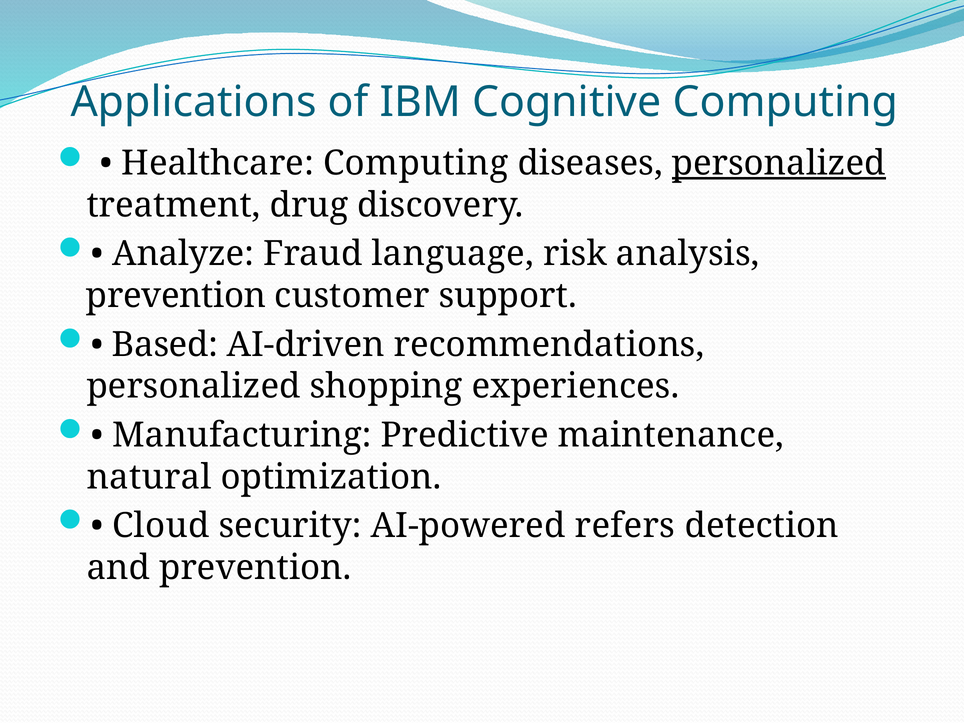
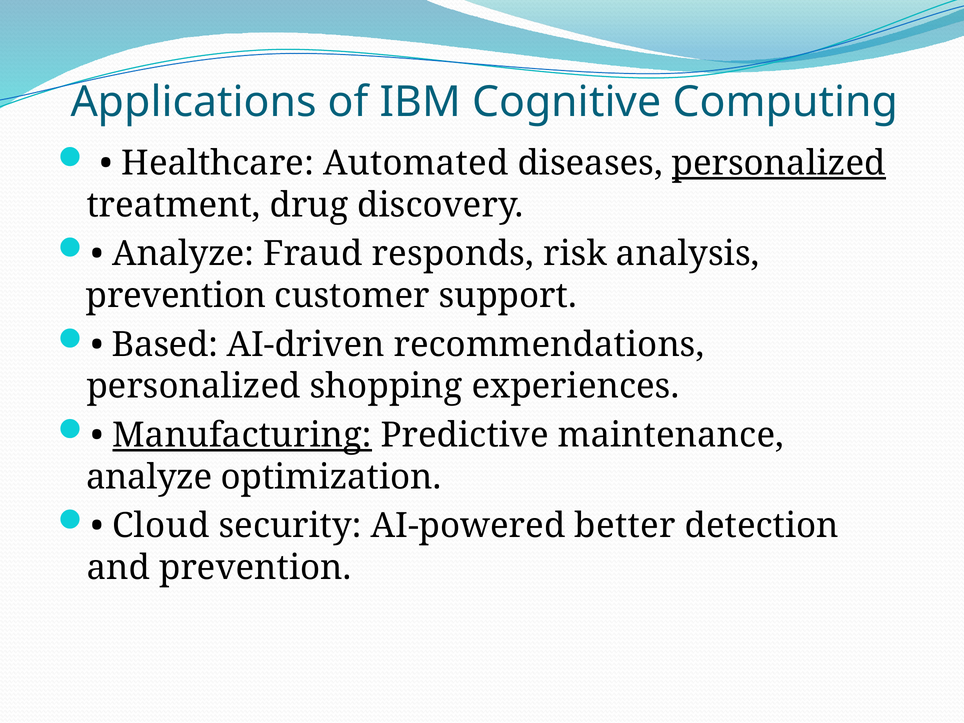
Healthcare Computing: Computing -> Automated (416, 163)
language: language -> responds (453, 254)
Manufacturing underline: none -> present (242, 435)
natural: natural -> analyze (149, 477)
refers: refers -> better (625, 526)
